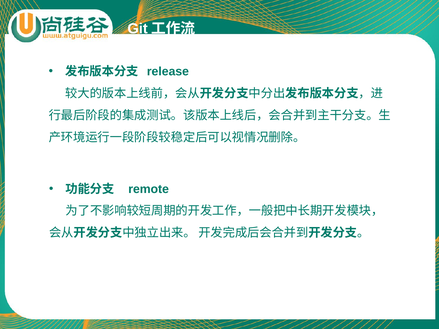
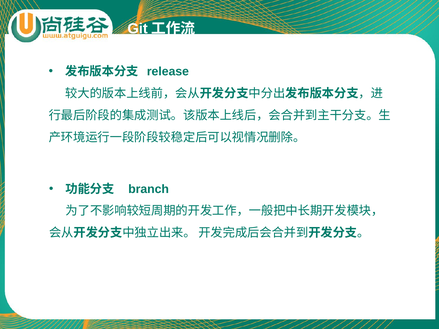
remote: remote -> branch (149, 189)
